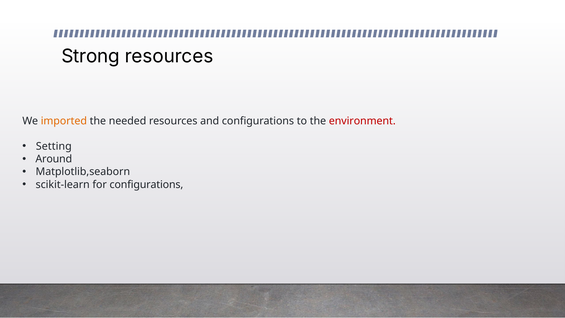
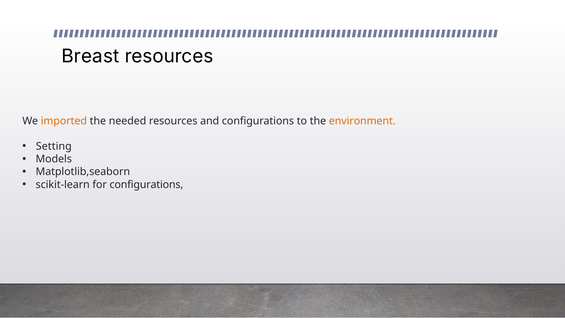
Strong: Strong -> Breast (90, 56)
environment colour: red -> orange (362, 121)
Around: Around -> Models (54, 159)
